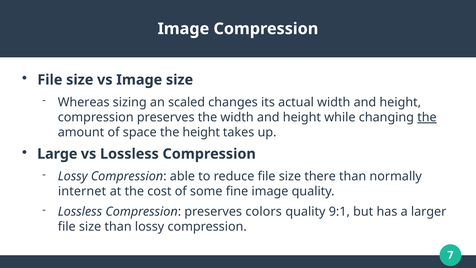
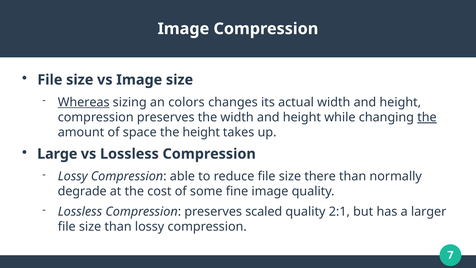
Whereas underline: none -> present (84, 102)
scaled: scaled -> colors (186, 102)
internet: internet -> degrade (82, 191)
colors: colors -> scaled (264, 212)
9:1: 9:1 -> 2:1 (339, 212)
